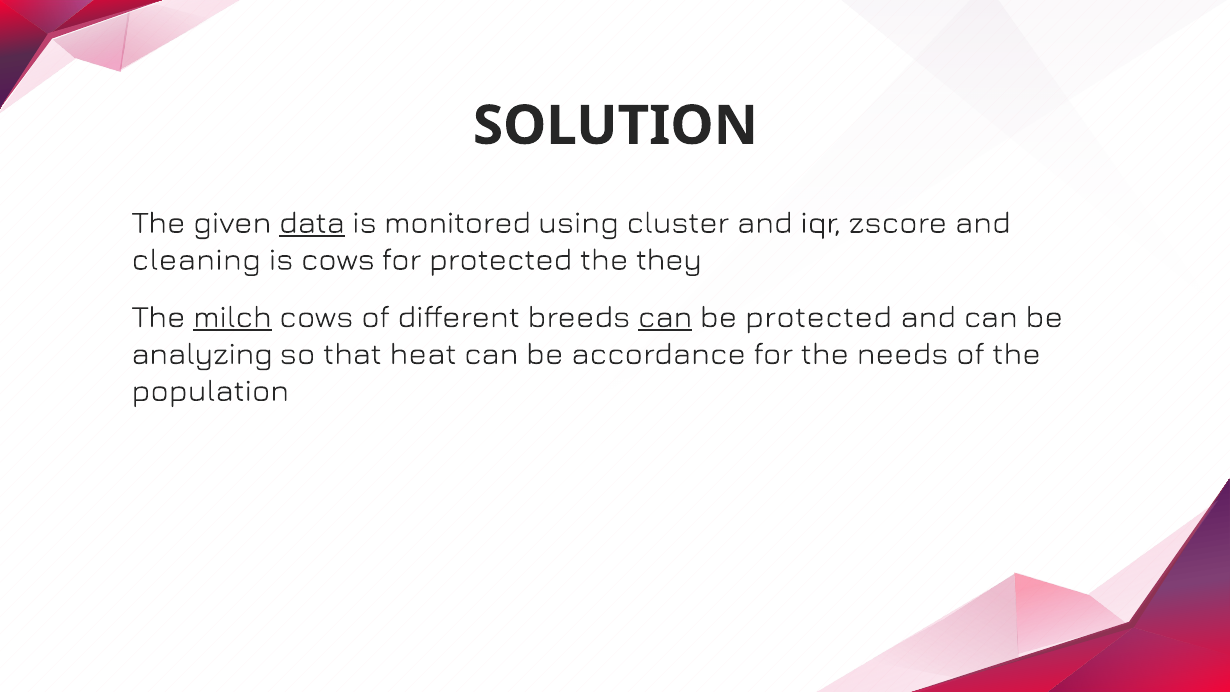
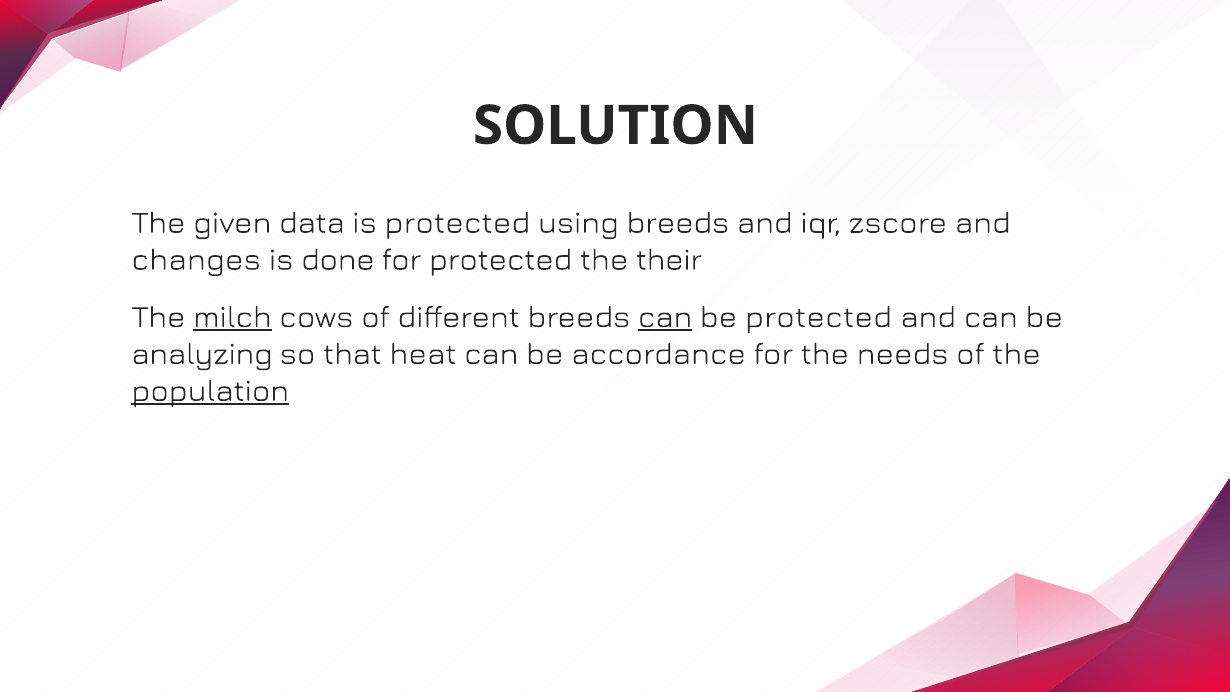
data underline: present -> none (312, 223)
is monitored: monitored -> protected (457, 223)
using cluster: cluster -> breeds (678, 223)
cleaning: cleaning -> changes (196, 260)
is cows: cows -> done (338, 260)
they: they -> their (669, 260)
population underline: none -> present (210, 391)
